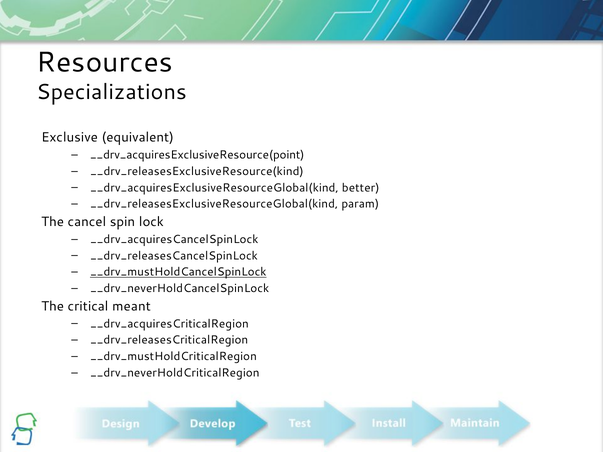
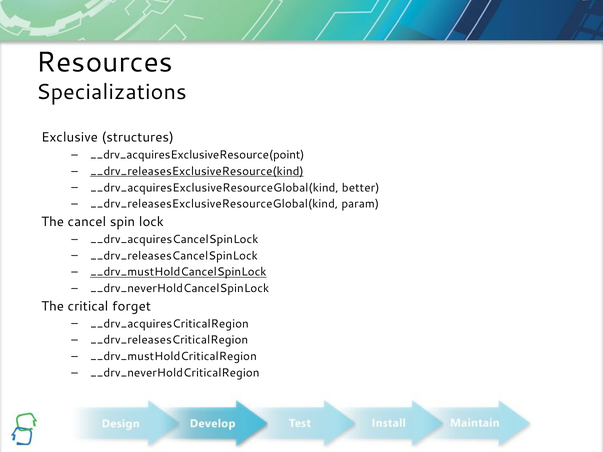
equivalent: equivalent -> structures (138, 138)
__drv_releasesExclusiveResource(kind underline: none -> present (197, 171)
meant: meant -> forget (132, 307)
